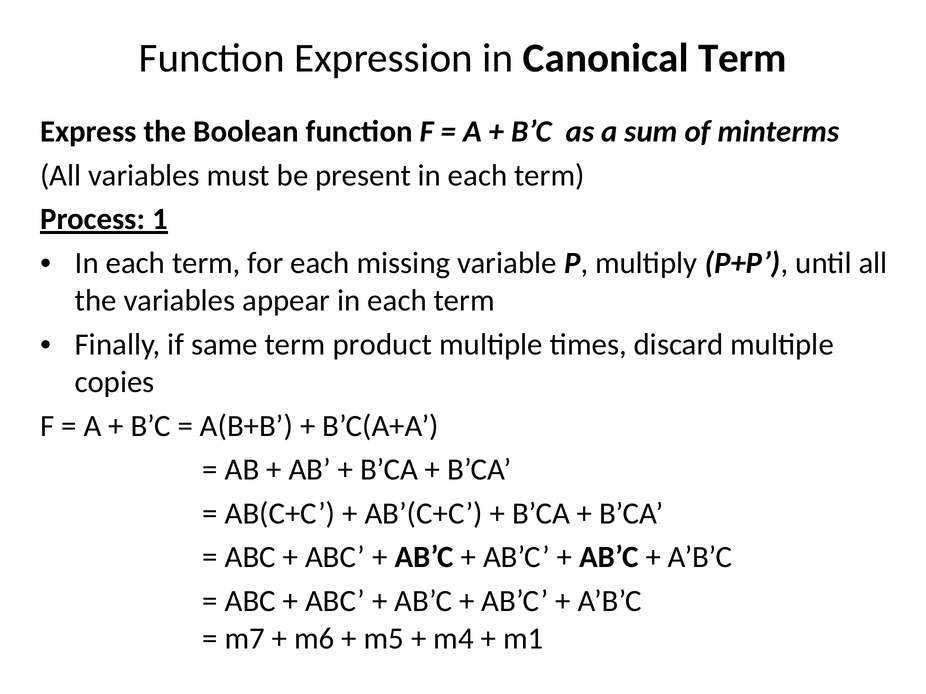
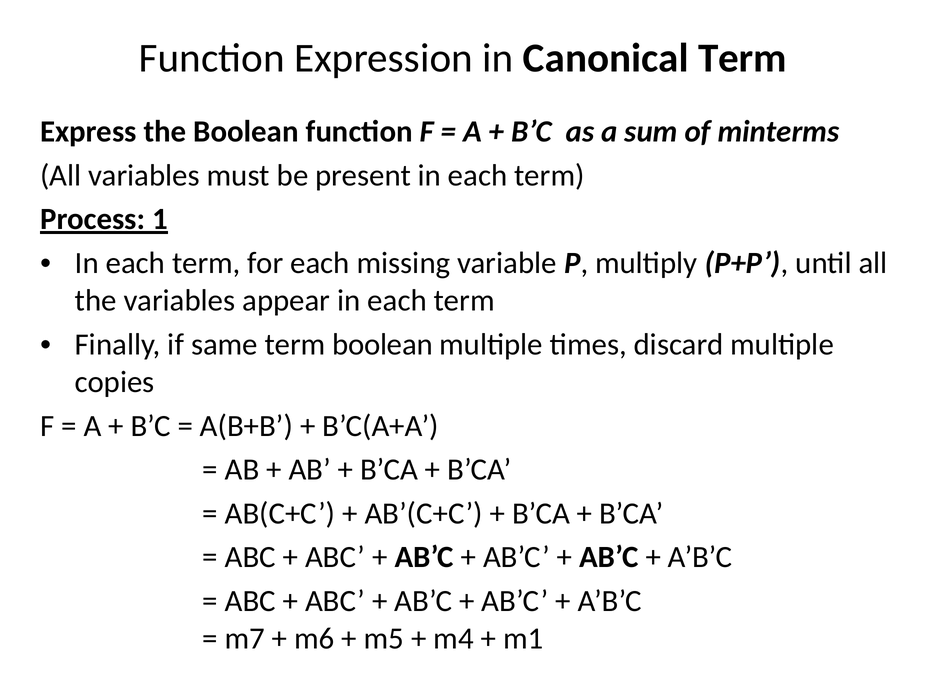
term product: product -> boolean (383, 345)
